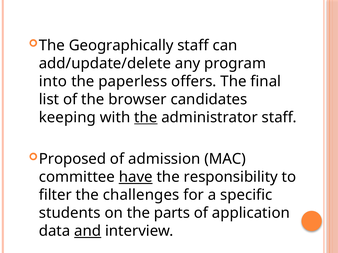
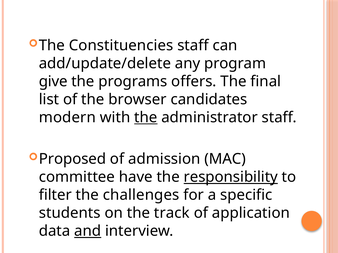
Geographically: Geographically -> Constituencies (121, 46)
into: into -> give (53, 82)
paperless: paperless -> programs (133, 82)
keeping: keeping -> modern (67, 118)
have underline: present -> none (136, 177)
responsibility underline: none -> present (231, 177)
parts: parts -> track (172, 213)
